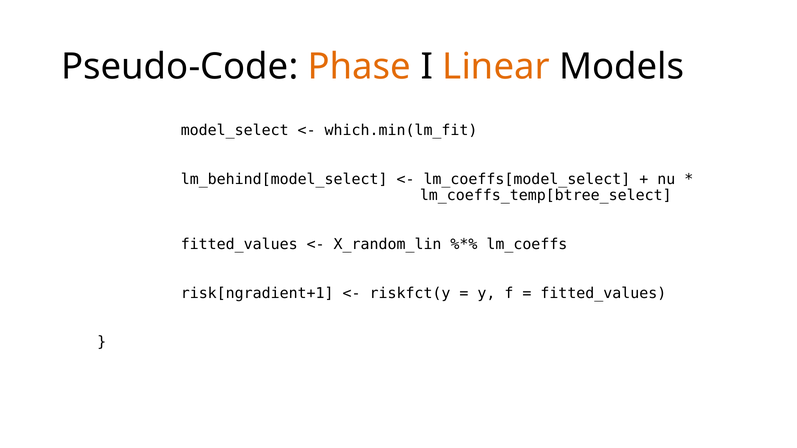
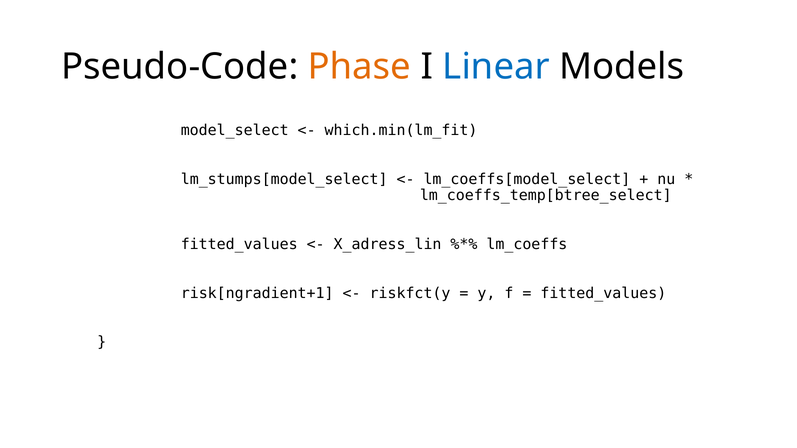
Linear colour: orange -> blue (496, 67)
lm_behind[model_select: lm_behind[model_select -> lm_stumps[model_select (284, 179)
X_random_lin: X_random_lin -> X_adress_lin (388, 244)
